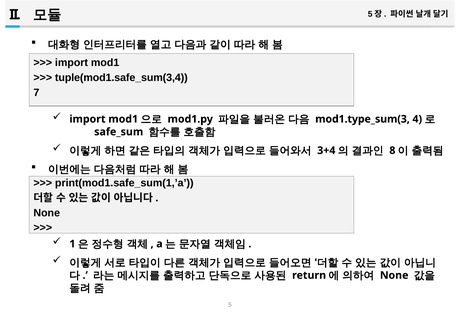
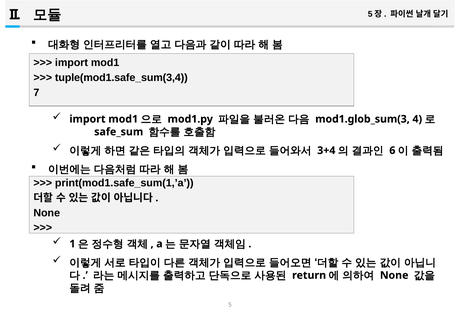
mod1.type_sum(3: mod1.type_sum(3 -> mod1.glob_sum(3 (362, 119)
8: 8 -> 6 (392, 150)
